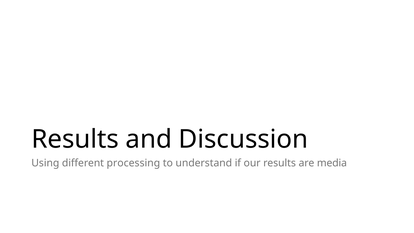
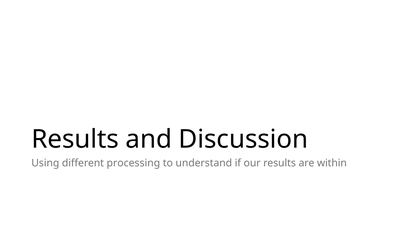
media: media -> within (332, 163)
